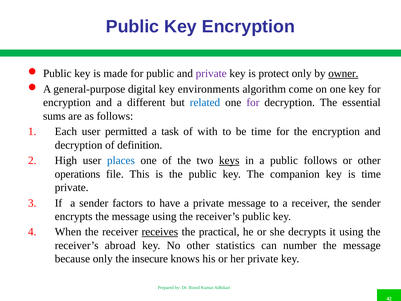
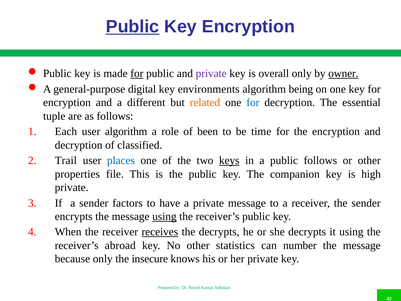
Public underline: none -> present (133, 26)
for underline: none -> present (137, 74)
protect: protect -> overall (274, 74)
come: come -> being (301, 89)
related colour: blue -> orange (205, 103)
for colour: purple -> blue (253, 103)
sums: sums -> tuple (54, 116)
user permitted: permitted -> algorithm (126, 132)
task: task -> role (170, 132)
with: with -> been (208, 132)
definition: definition -> classified (140, 145)
High: High -> Trail (66, 160)
operations: operations -> properties (77, 174)
is time: time -> high (371, 174)
using underline: none -> present (164, 216)
the practical: practical -> decrypts (219, 232)
